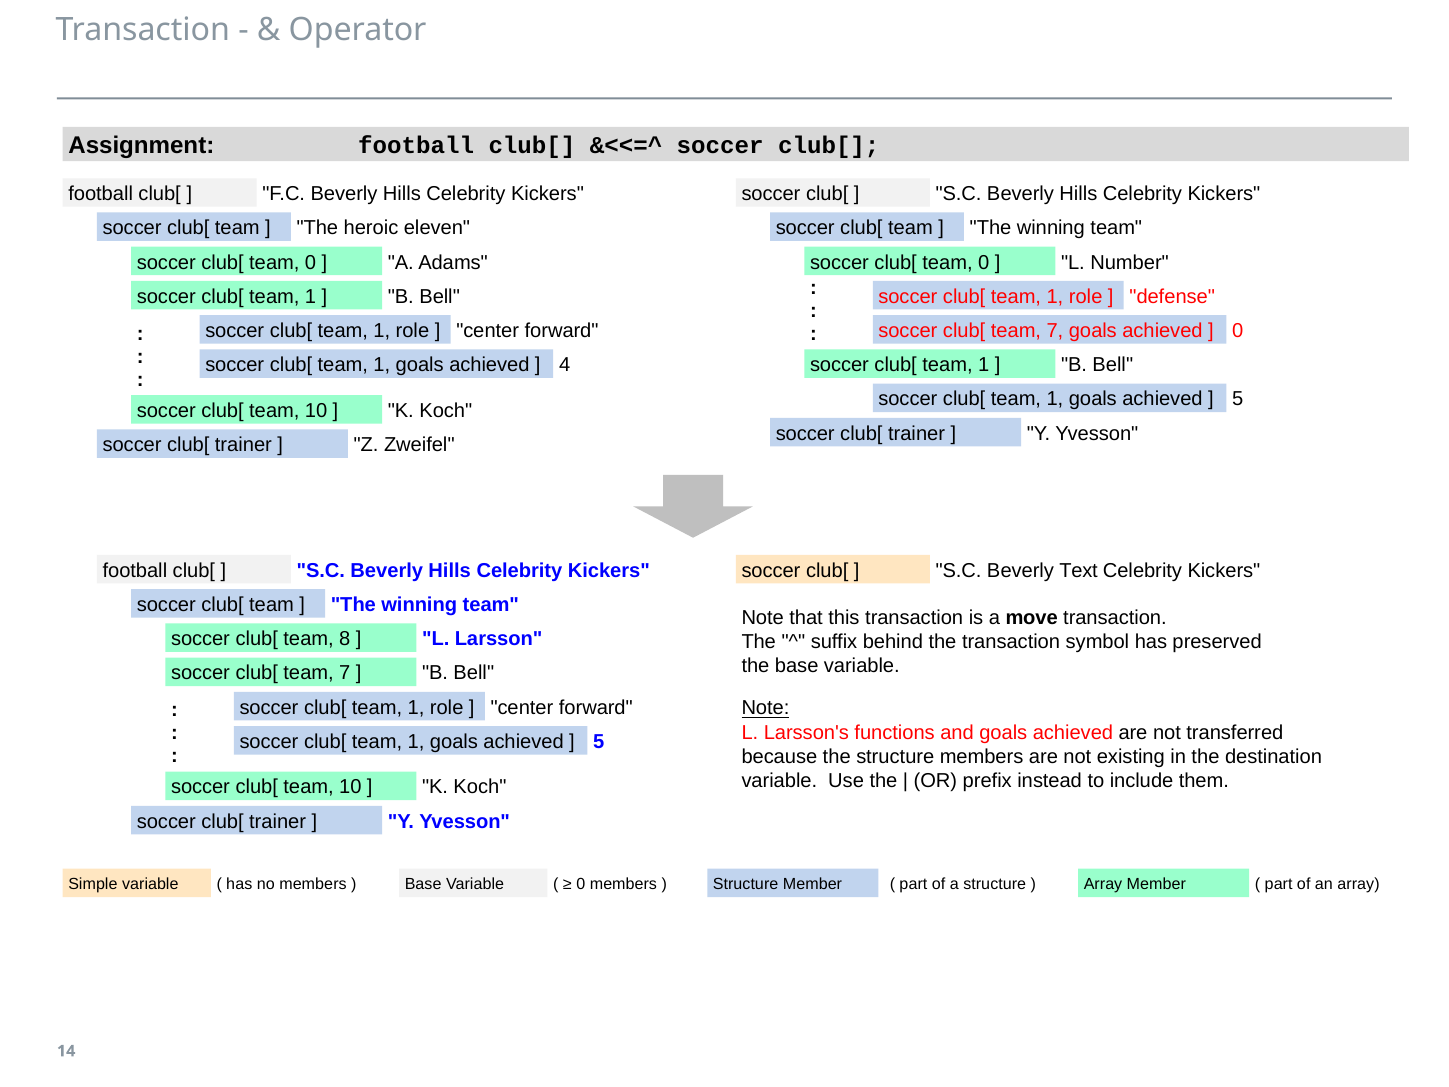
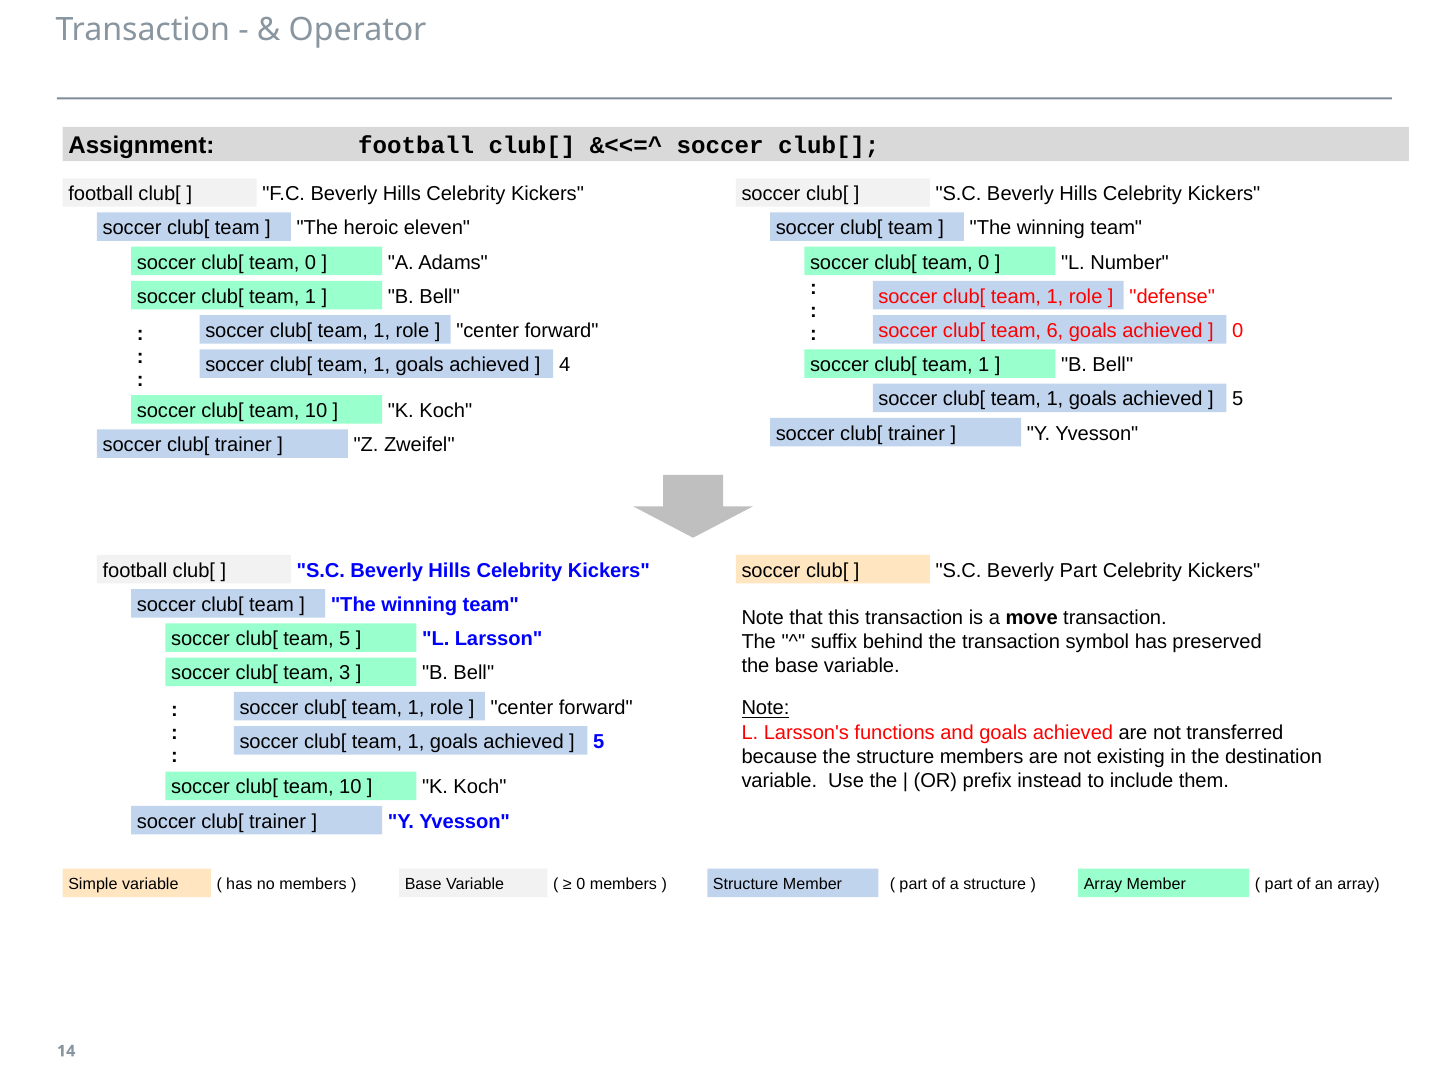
7: 7 -> 6 (1055, 331)
Beverly Text: Text -> Part (1078, 570)
team 8: 8 -> 5 (345, 639)
7: 7 -> 3 (345, 673)
